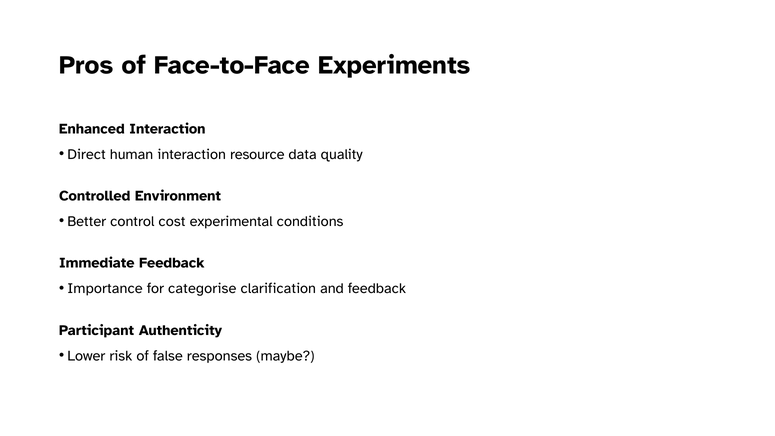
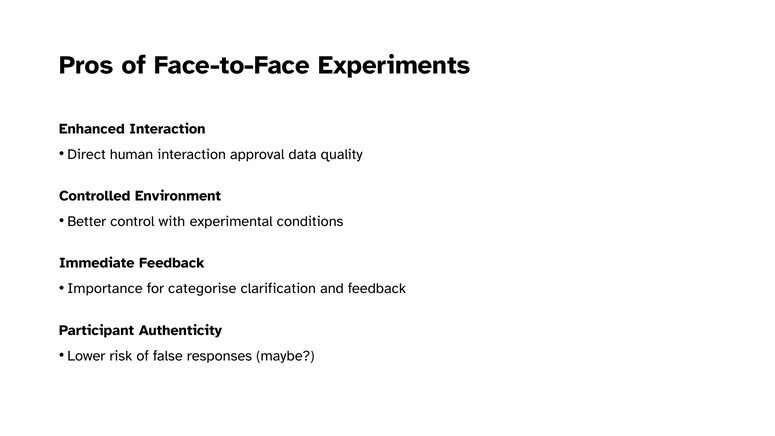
resource: resource -> approval (257, 154)
cost: cost -> with (172, 221)
